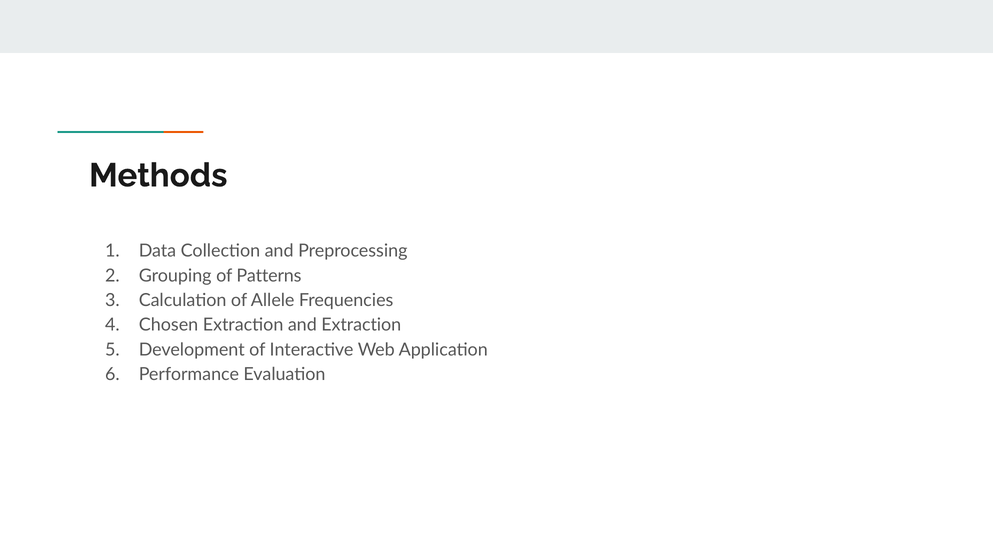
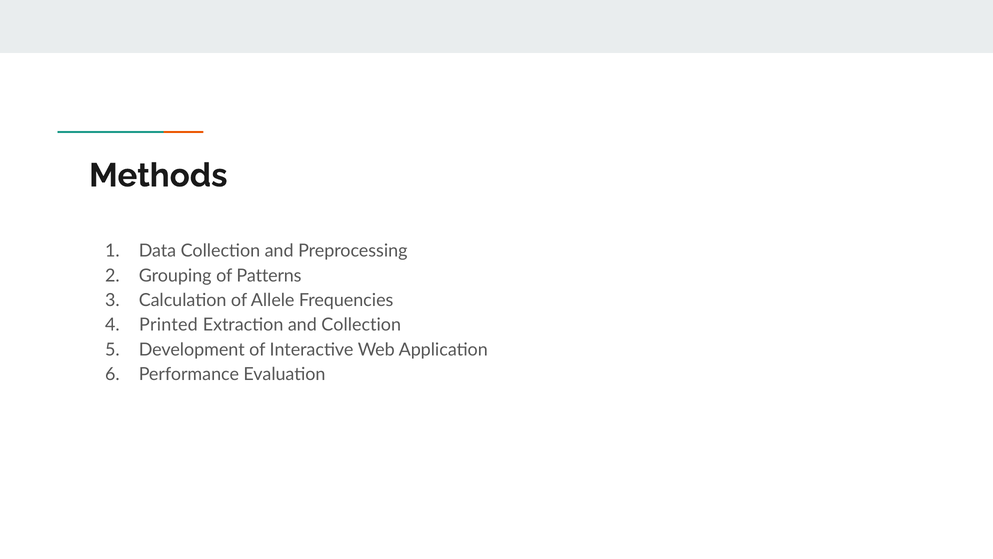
Chosen: Chosen -> Printed (168, 325)
and Extraction: Extraction -> Collection (361, 325)
